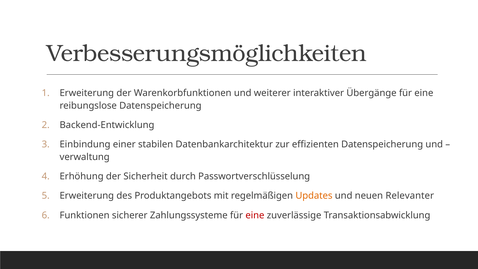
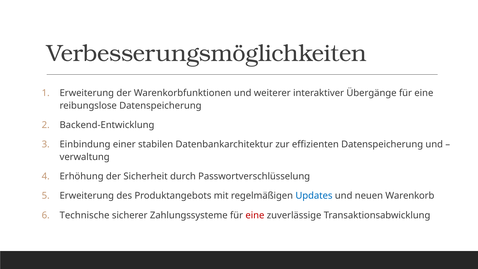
Updates colour: orange -> blue (314, 196)
Relevanter: Relevanter -> Warenkorb (410, 196)
Funktionen: Funktionen -> Technische (85, 215)
